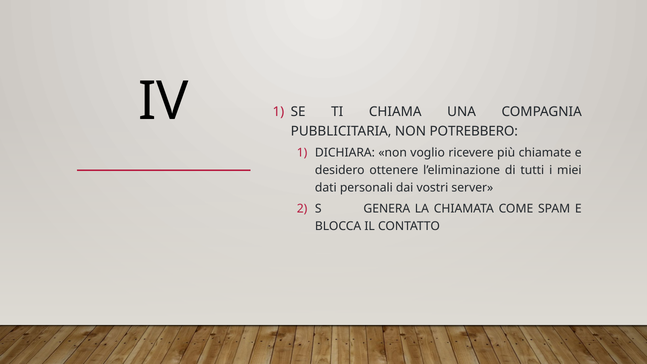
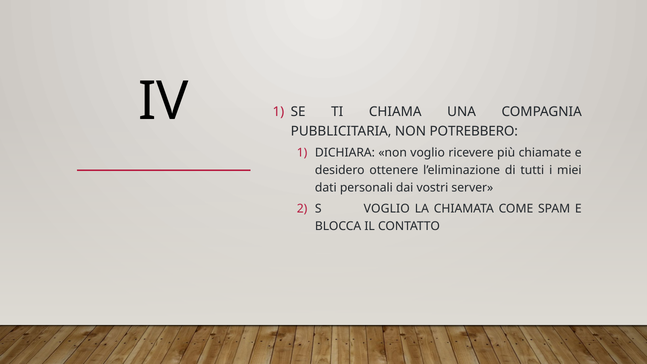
S GENERA: GENERA -> VOGLIO (387, 209)
